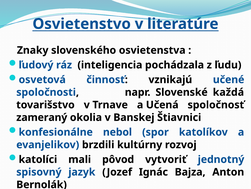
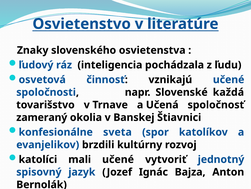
nebol: nebol -> sveta (117, 132)
mali pôvod: pôvod -> učené (118, 159)
